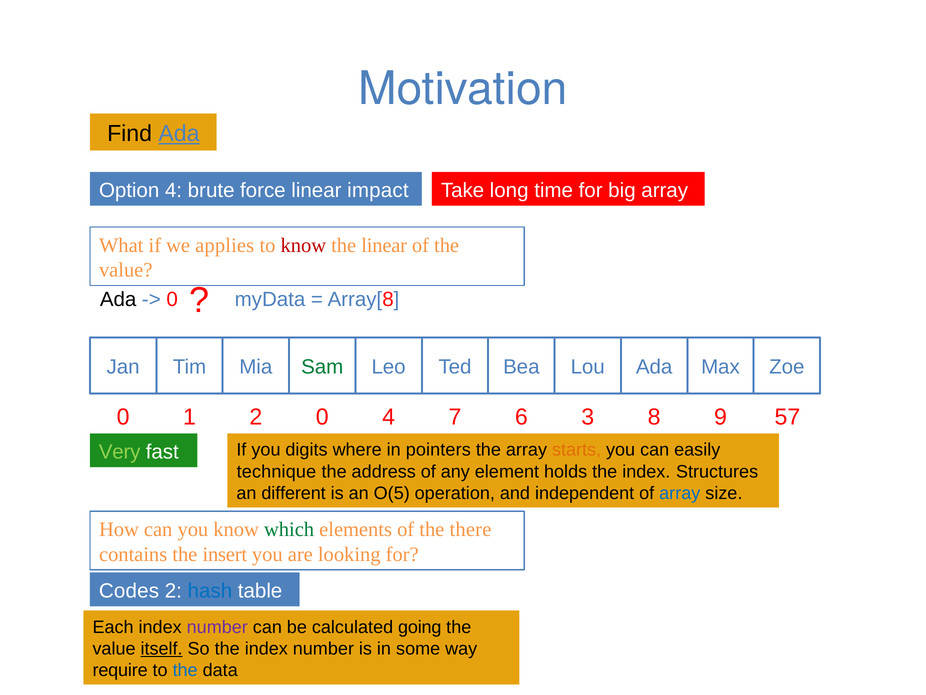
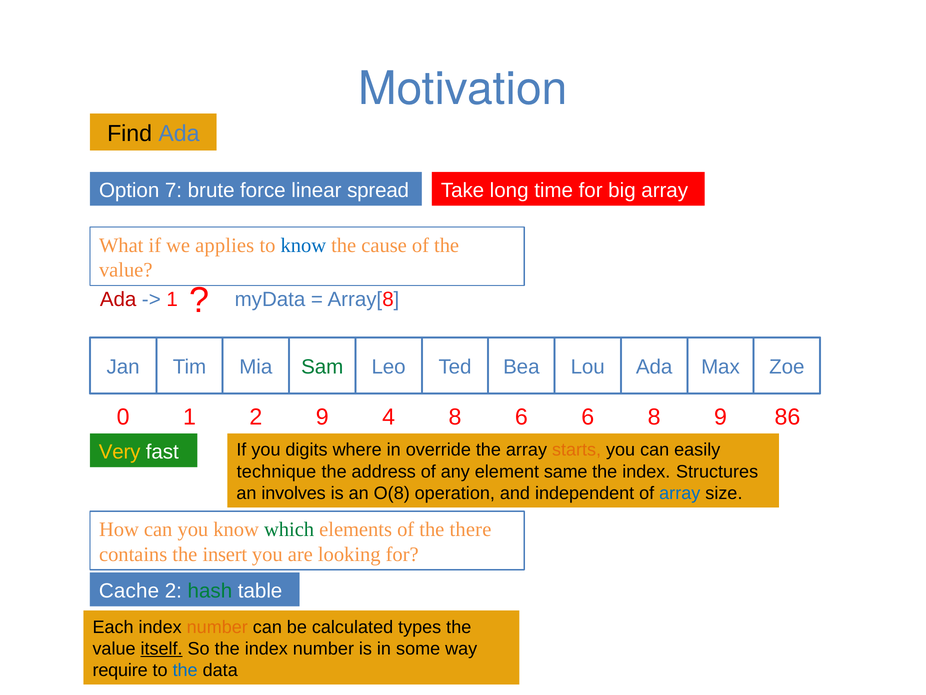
Ada underline: present -> none (179, 134)
Option 4: 4 -> 7 (173, 190)
impact: impact -> spread (378, 190)
know colour: red -> blue (303, 245)
the linear: linear -> cause (384, 245)
Ada colour: black -> red (118, 299)
0: 0 -> 1 (172, 299)
2 0: 0 -> 9 (322, 417)
4 7: 7 -> 8 (455, 417)
6 3: 3 -> 6 (588, 417)
57: 57 -> 86 (787, 417)
Very colour: light green -> yellow (120, 451)
pointers: pointers -> override (438, 450)
holds: holds -> same (566, 471)
different: different -> involves (294, 493)
O(5: O(5 -> O(8 (392, 493)
Codes: Codes -> Cache (129, 590)
hash colour: blue -> green (210, 590)
number colour: purple -> orange (217, 627)
going: going -> types (420, 627)
